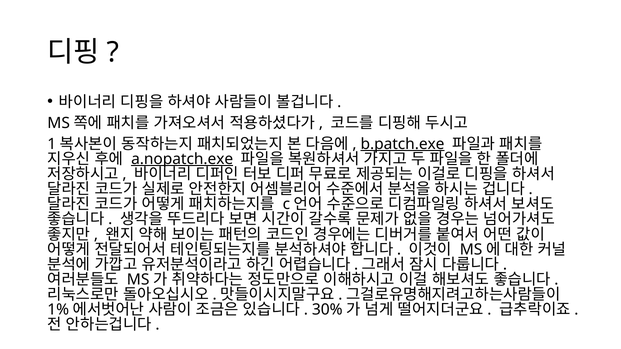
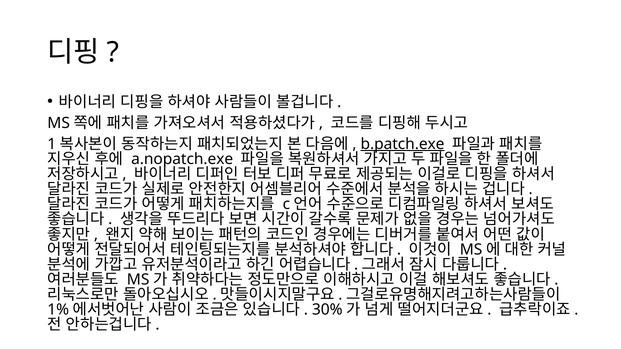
a.nopatch.exe underline: present -> none (182, 159)
